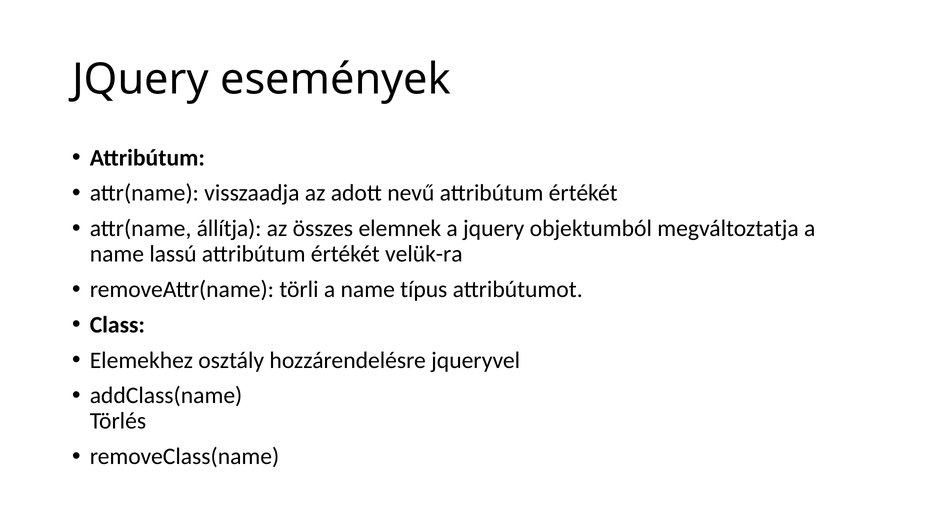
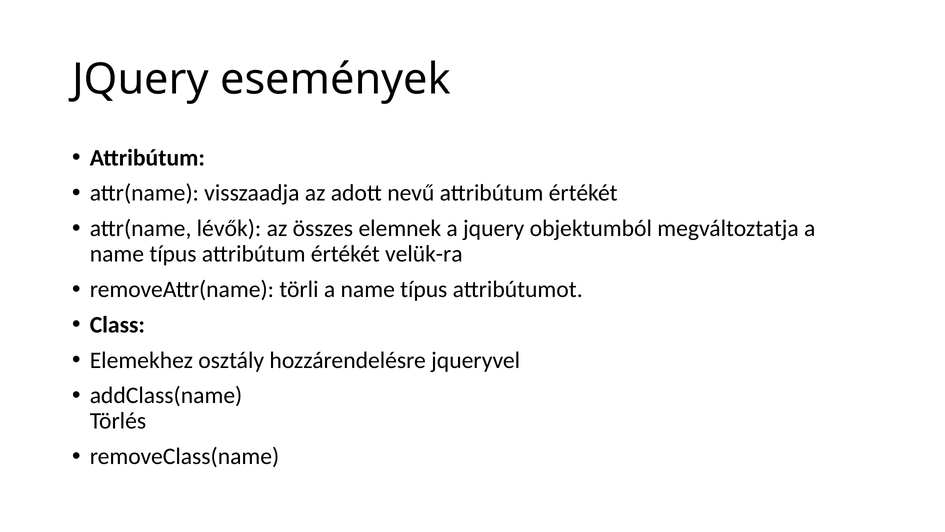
állítja: állítja -> lévők (229, 228)
lassú: lassú -> típus (173, 254)
